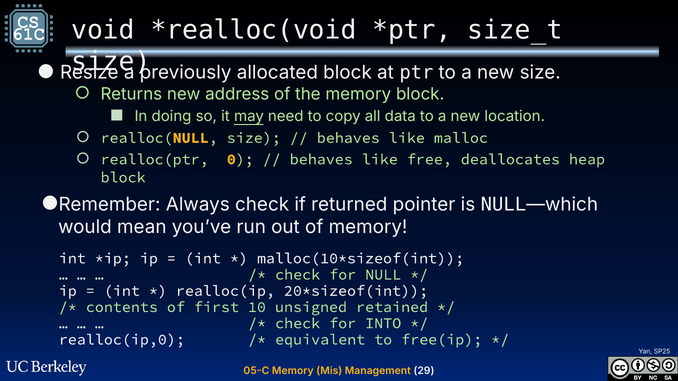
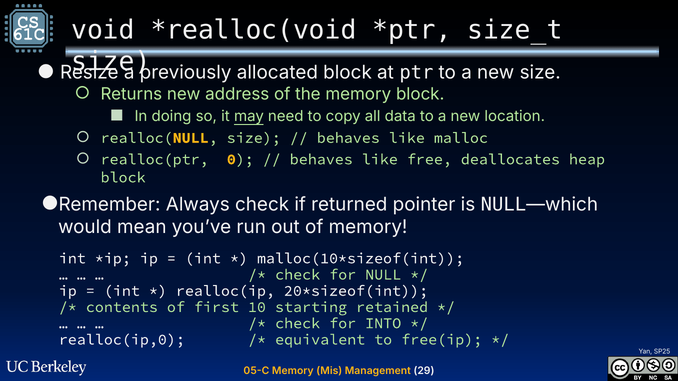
unsigned: unsigned -> starting (311, 307)
